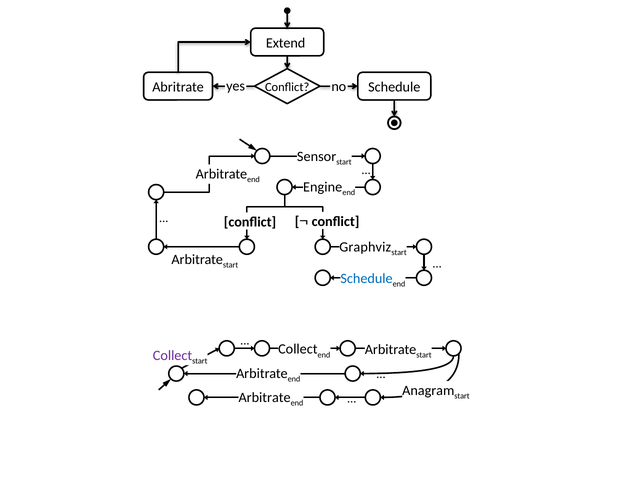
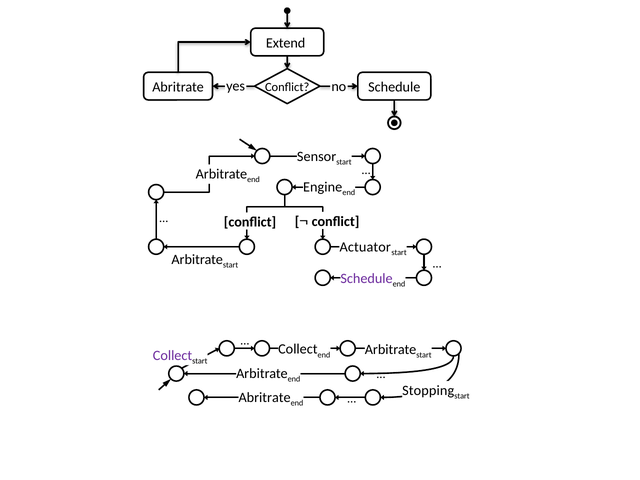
Graphviz: Graphviz -> Actuator (365, 247)
Schedule colour: blue -> purple (367, 279)
Anagram: Anagram -> Stopping (428, 391)
Arbitrate: Arbitrate -> Abritrate (265, 398)
